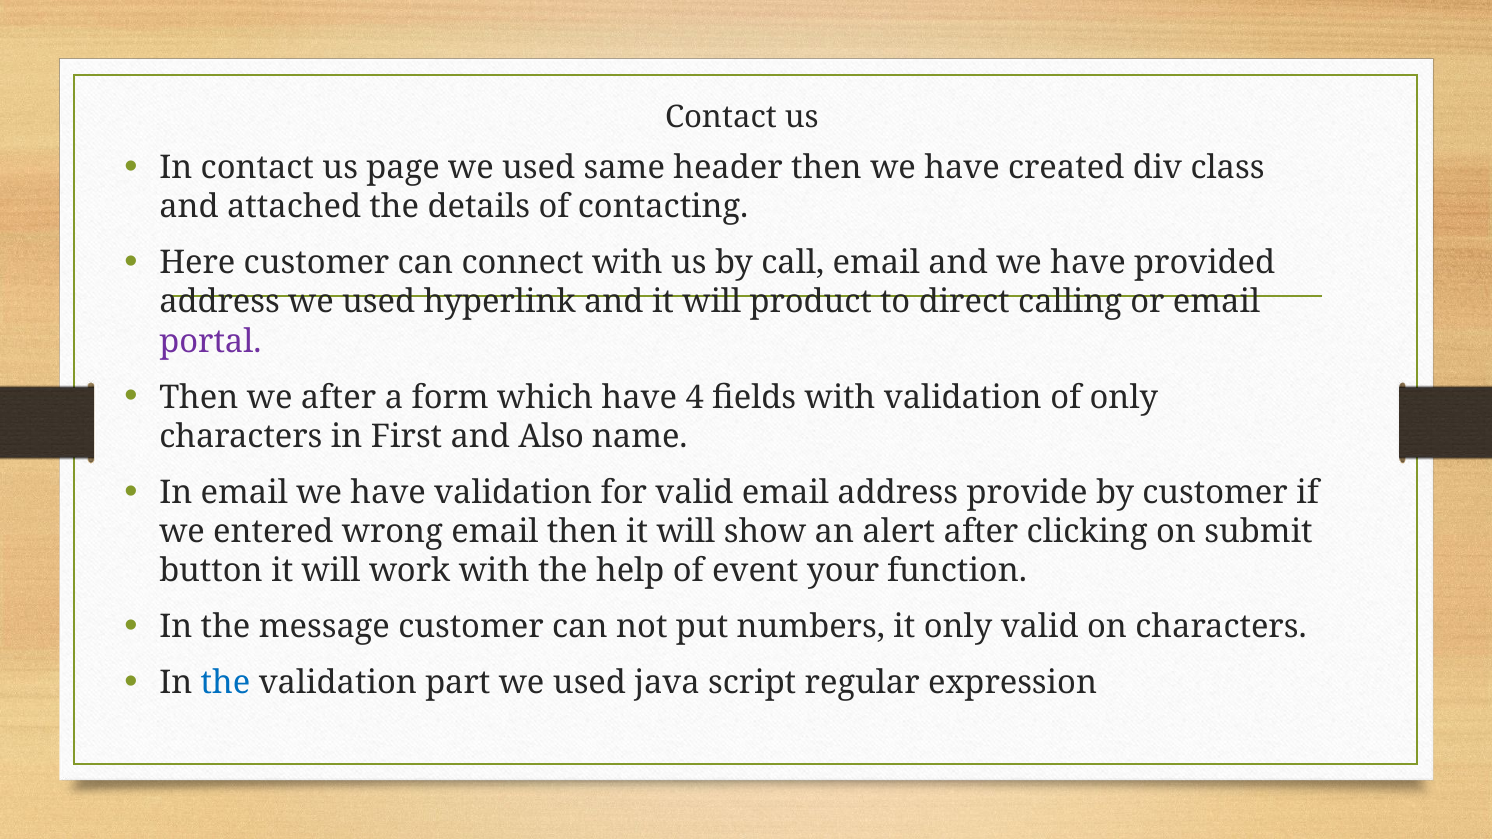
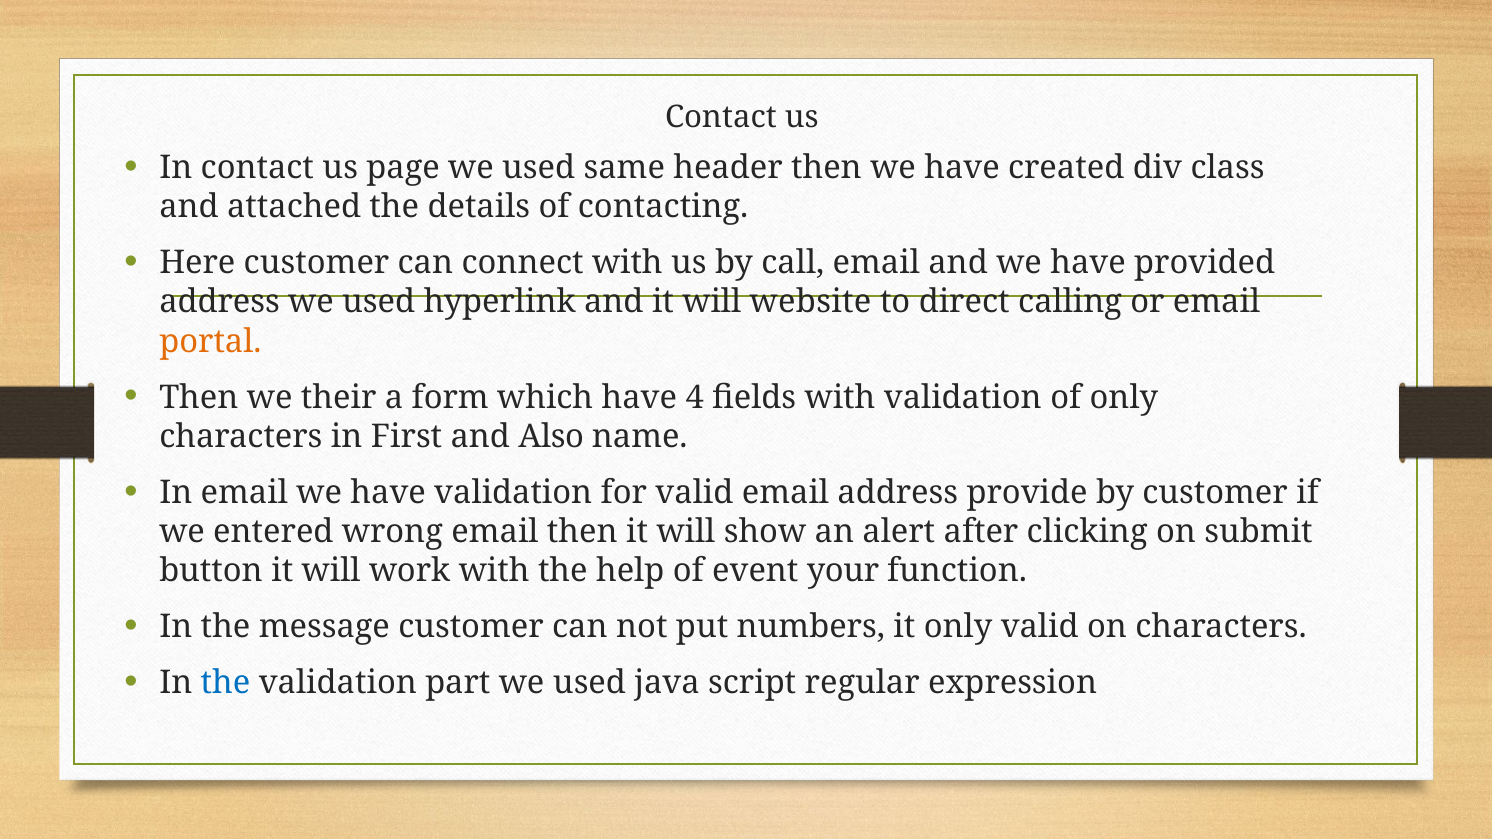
product: product -> website (811, 302)
portal colour: purple -> orange (210, 341)
we after: after -> their (339, 397)
